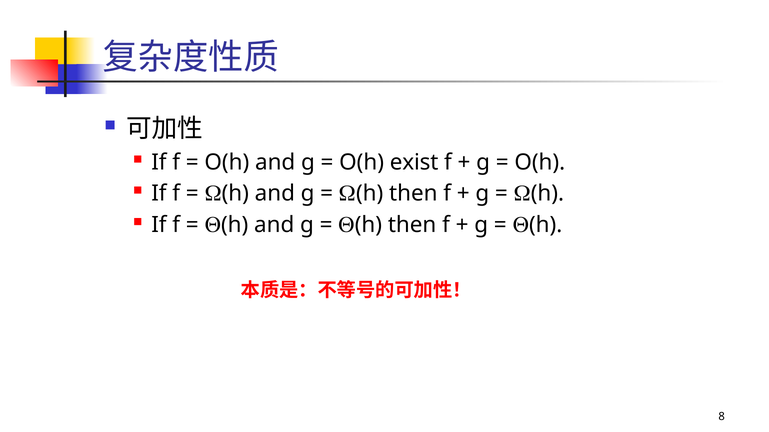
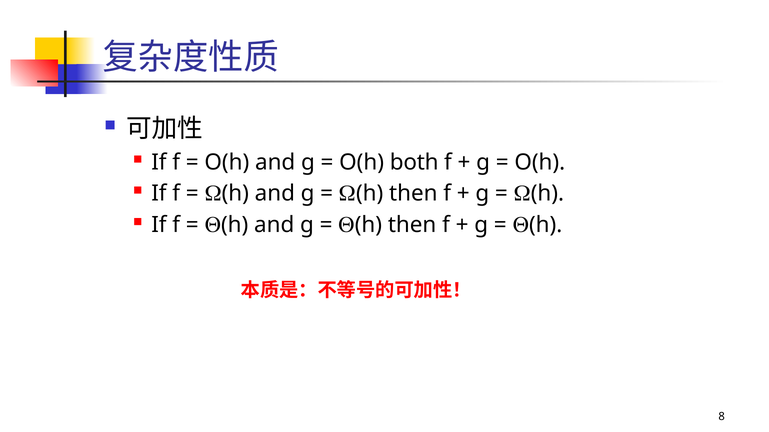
exist: exist -> both (414, 162)
